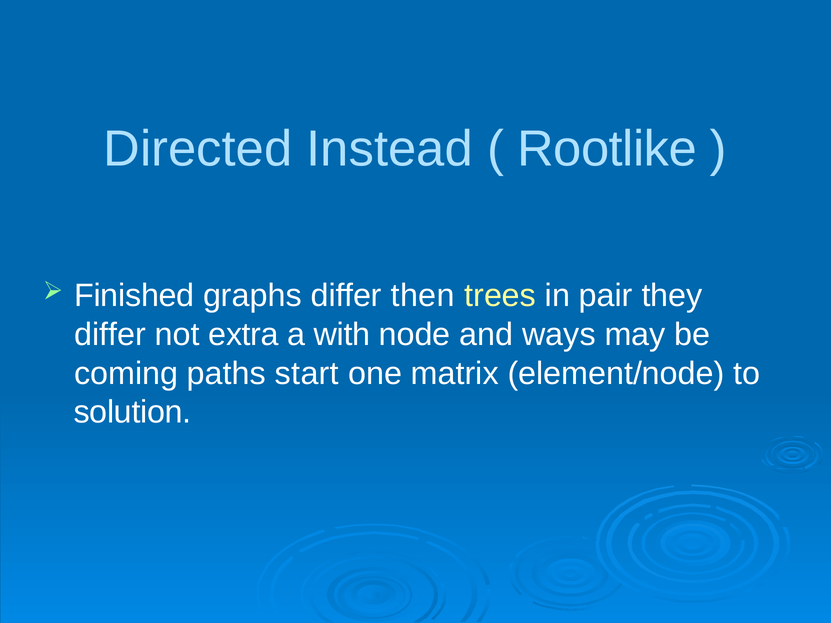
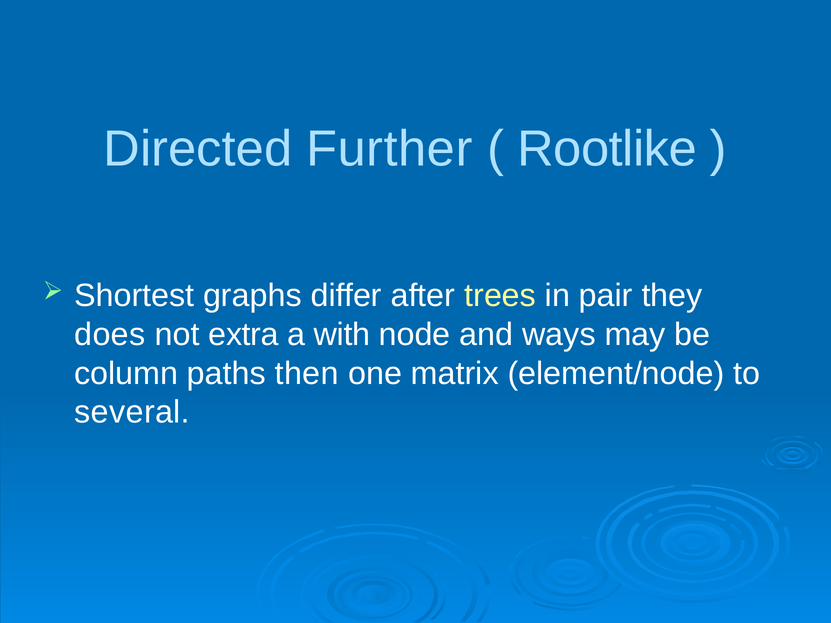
Instead: Instead -> Further (389, 149)
Finished: Finished -> Shortest (134, 296)
then: then -> after (423, 296)
differ: differ -> does (110, 335)
coming: coming -> column (126, 373)
start: start -> then (307, 373)
solution: solution -> several (132, 412)
